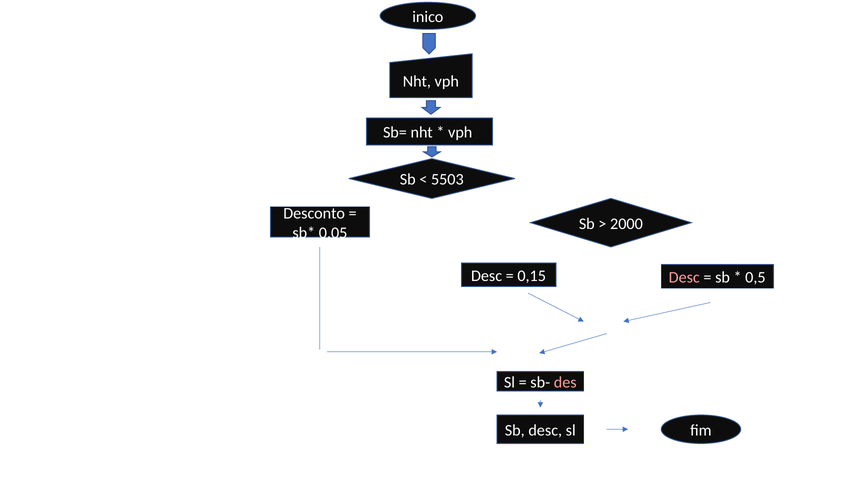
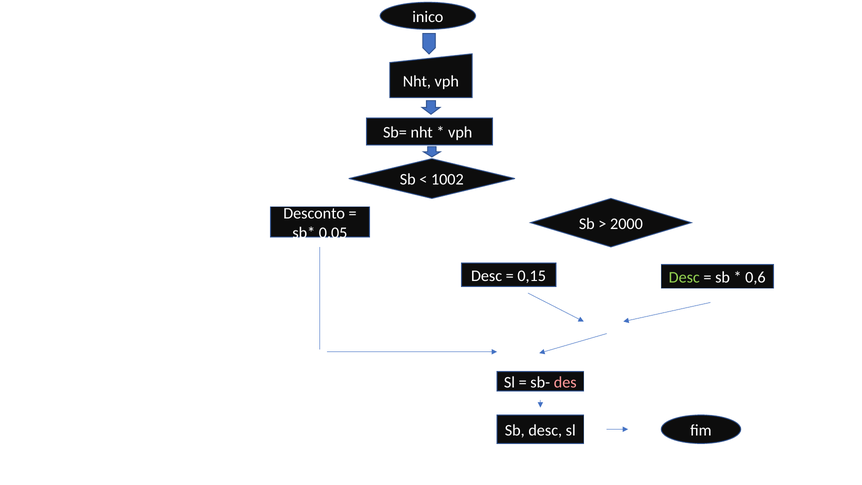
5503: 5503 -> 1002 (447, 180)
Desc colour: pink -> light green (684, 277)
0,5: 0,5 -> 0,6 (755, 277)
